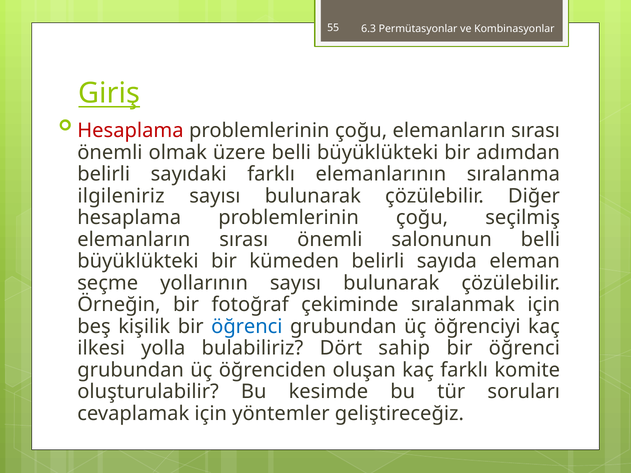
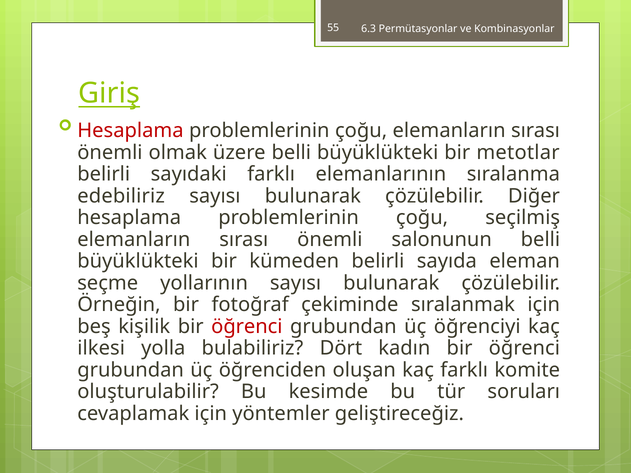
adımdan: adımdan -> metotlar (518, 153)
ilgileniriz: ilgileniriz -> edebiliriz (121, 196)
öğrenci colour: blue -> red (247, 327)
sahip: sahip -> kadın (404, 348)
